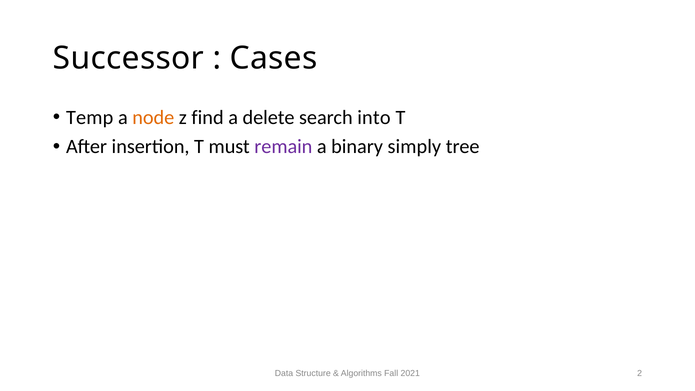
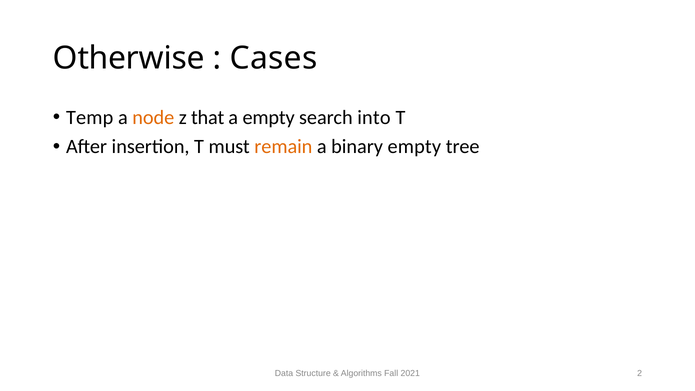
Successor: Successor -> Otherwise (129, 58)
find: find -> that (208, 117)
a delete: delete -> empty (269, 117)
remain colour: purple -> orange (283, 147)
binary simply: simply -> empty (414, 147)
